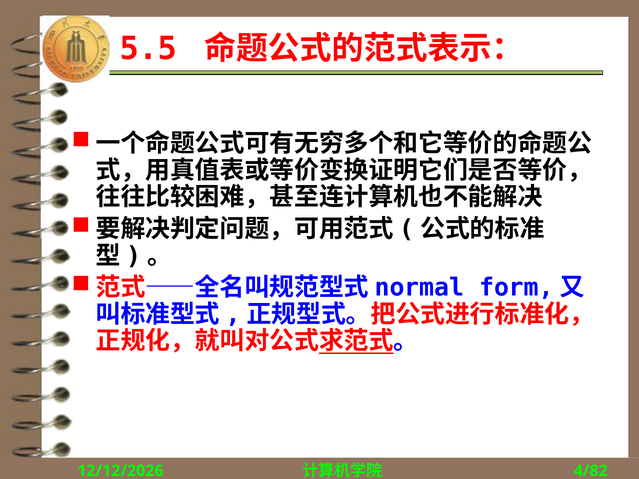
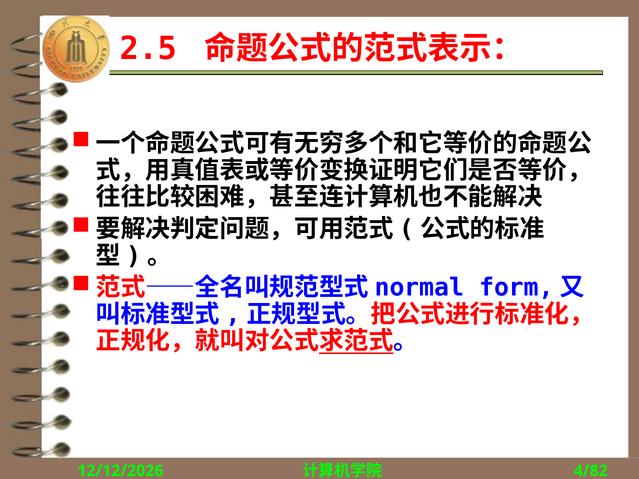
5.5: 5.5 -> 2.5 (148, 49)
